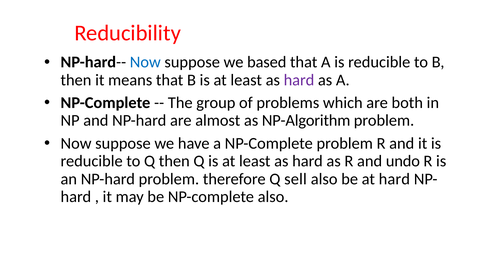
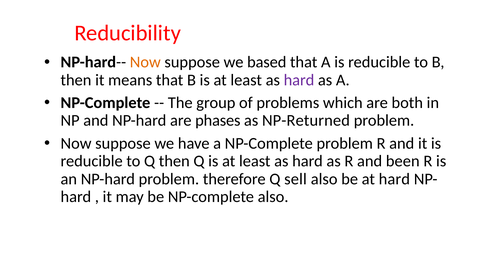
Now colour: blue -> orange (145, 62)
almost: almost -> phases (218, 120)
NP-Algorithm: NP-Algorithm -> NP-Returned (306, 120)
undo: undo -> been (403, 161)
